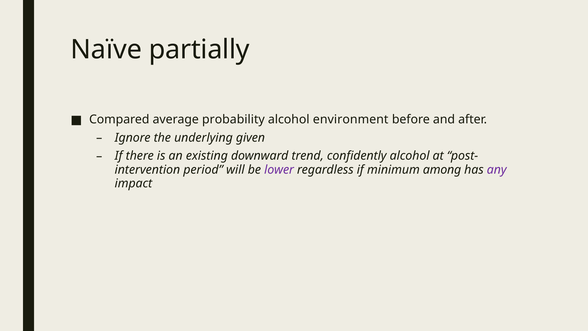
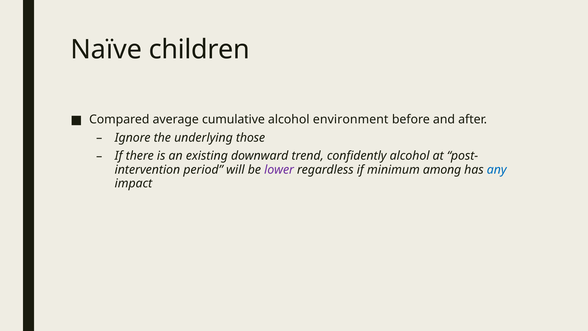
partially: partially -> children (199, 49)
probability: probability -> cumulative (233, 119)
given: given -> those (251, 138)
any colour: purple -> blue (497, 170)
